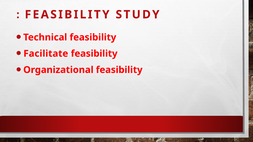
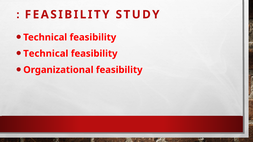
Facilitate: Facilitate -> Technical (46, 54)
